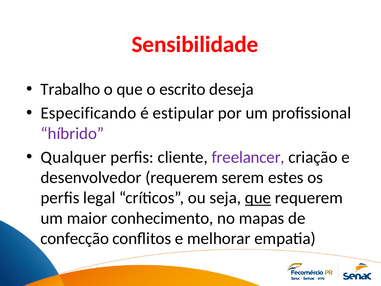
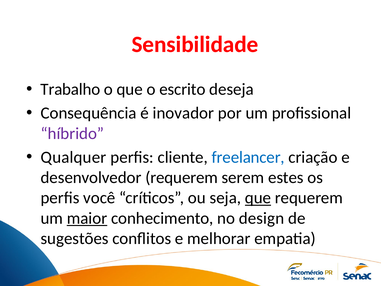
Especificando: Especificando -> Consequência (89, 113)
estipular: estipular -> inovador (183, 113)
freelancer colour: purple -> blue (248, 157)
legal: legal -> você (99, 198)
maior underline: none -> present (87, 218)
mapas: mapas -> design (262, 218)
confecção: confecção -> sugestões (75, 238)
